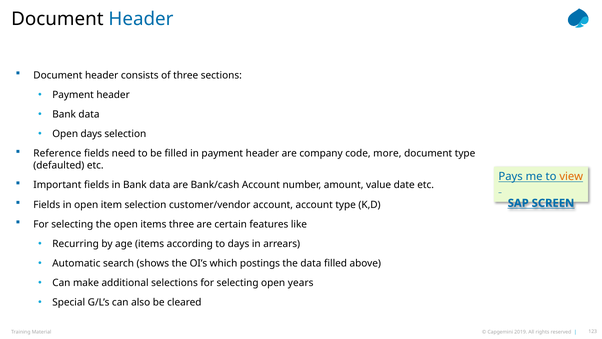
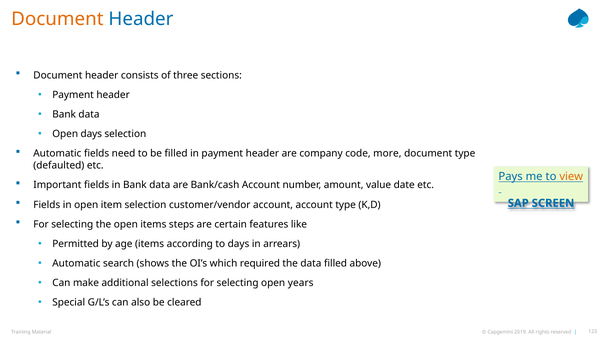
Document colour: black -> orange (57, 19)
Reference: Reference -> Automatic (57, 153)
items three: three -> steps (182, 224)
Recurring: Recurring -> Permitted (76, 244)
postings: postings -> required (260, 263)
